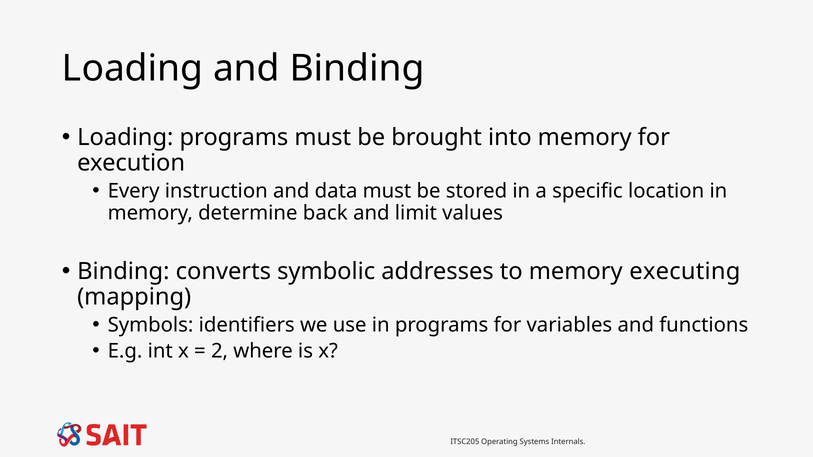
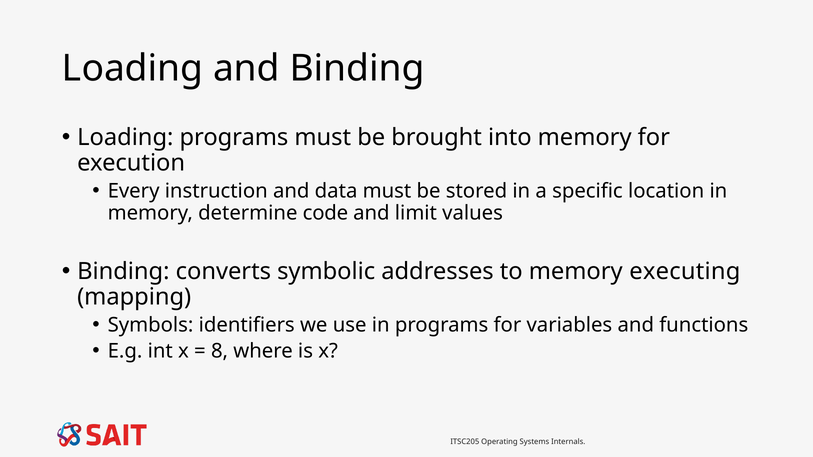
back: back -> code (325, 213)
2: 2 -> 8 (220, 351)
